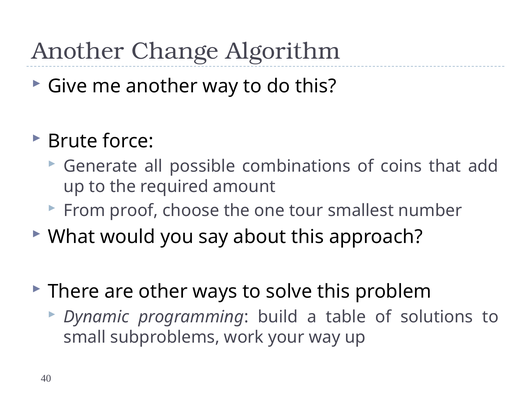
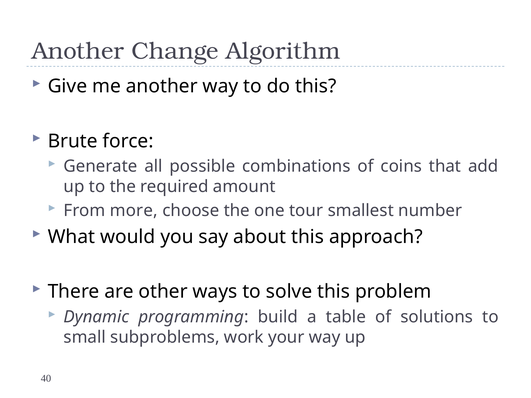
proof: proof -> more (134, 211)
